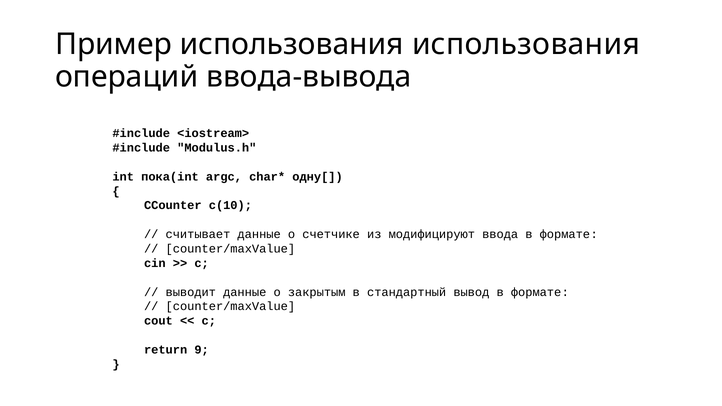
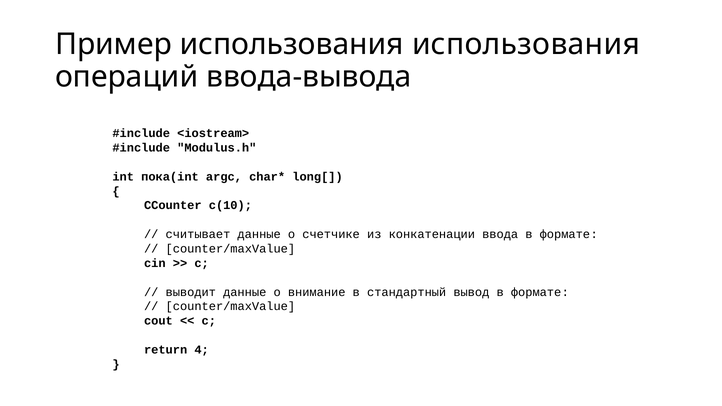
одну[: одну[ -> long[ (318, 177)
модифицируют: модифицируют -> конкатенации (432, 234)
закрытым: закрытым -> внимание (317, 292)
9: 9 -> 4 (202, 350)
